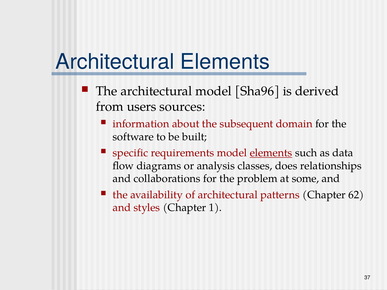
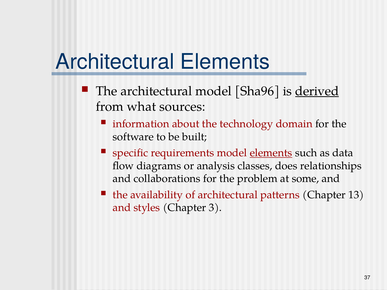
derived underline: none -> present (317, 91)
users: users -> what (141, 107)
subsequent: subsequent -> technology (246, 124)
62: 62 -> 13 (356, 195)
1: 1 -> 3 (215, 208)
